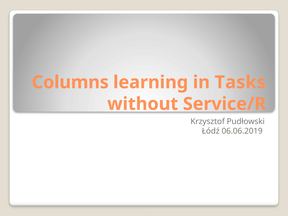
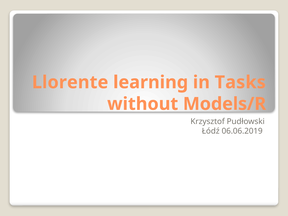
Columns: Columns -> Llorente (70, 82)
Service/R: Service/R -> Models/R (225, 104)
